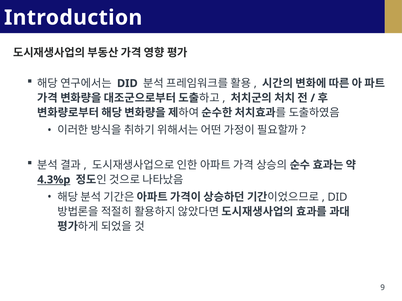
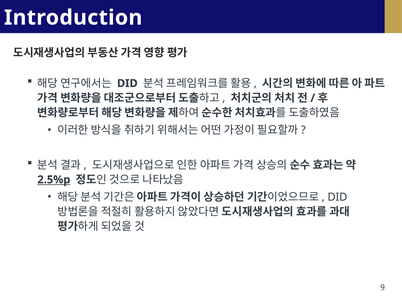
4.3%p: 4.3%p -> 2.5%p (54, 180)
